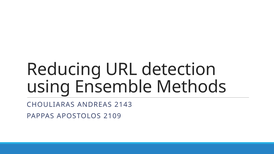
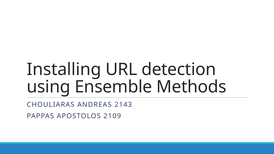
Reducing: Reducing -> Installing (64, 70)
